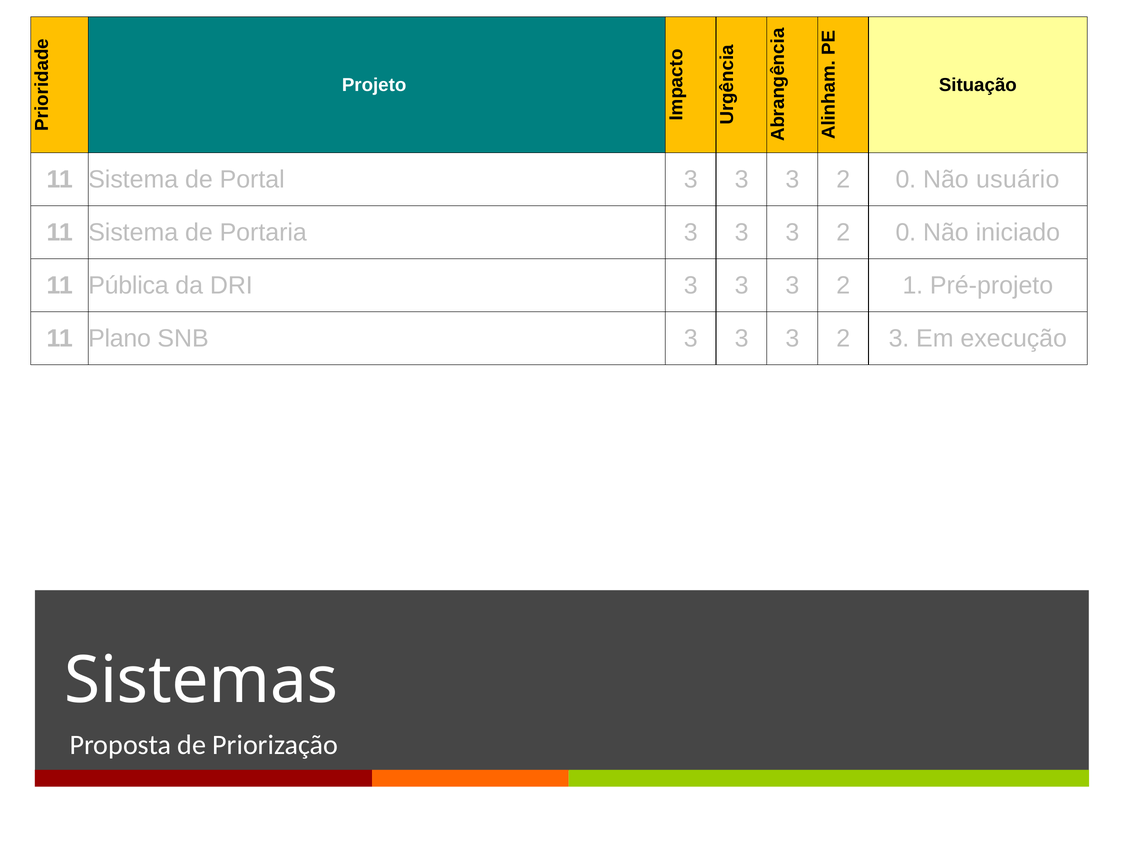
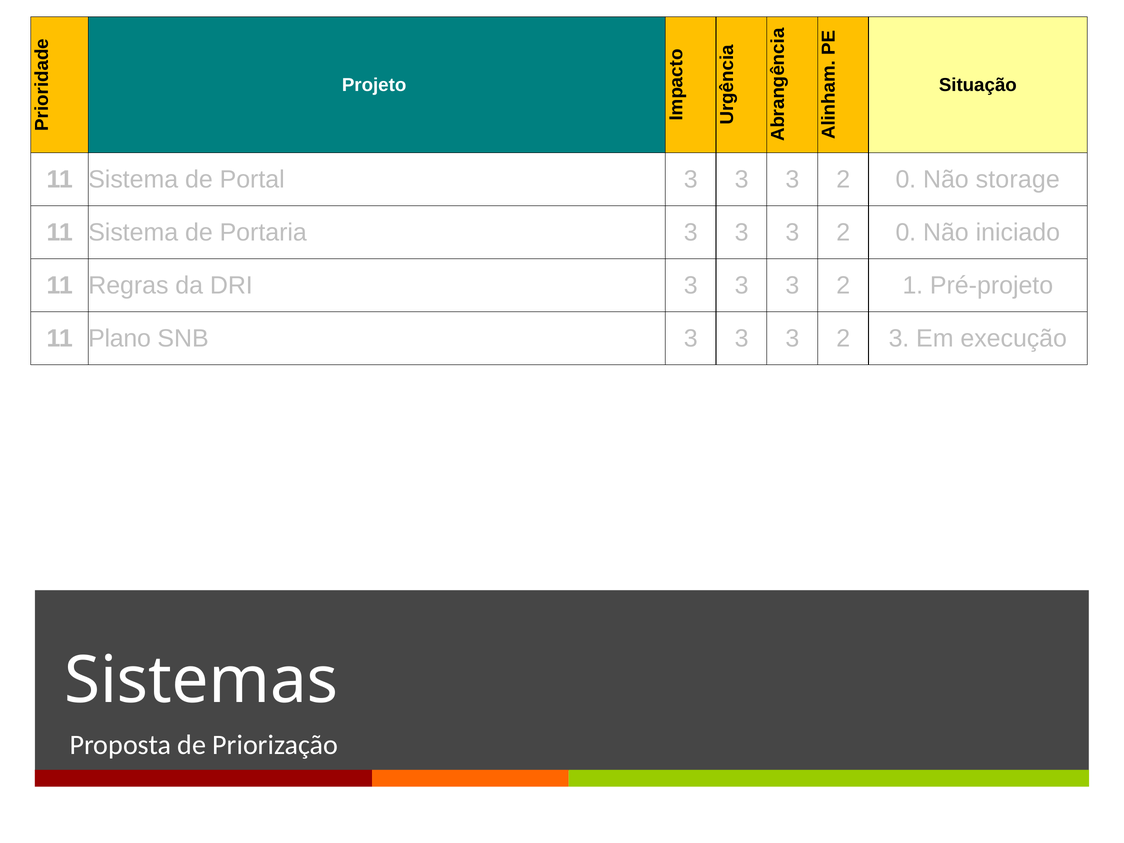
usuário: usuário -> storage (1018, 180)
Pública: Pública -> Regras (128, 286)
